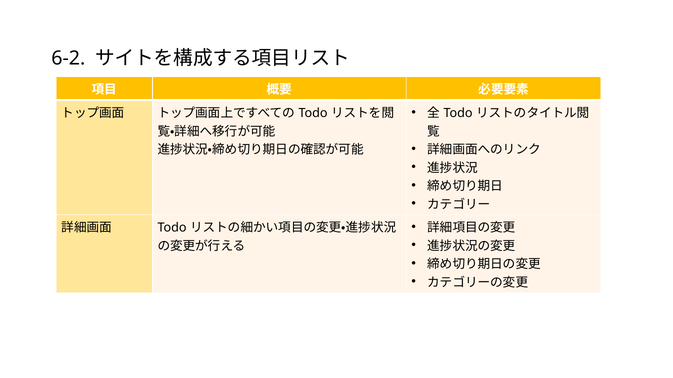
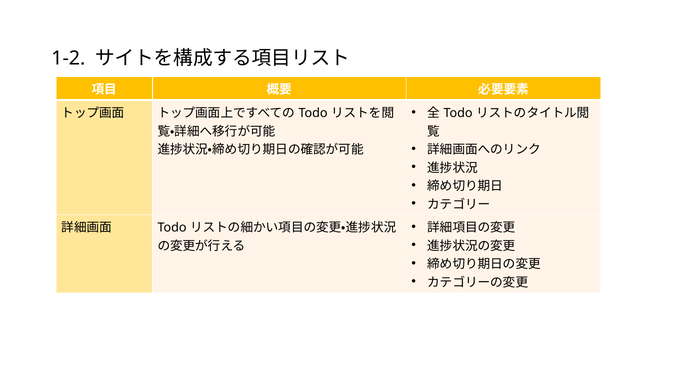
6-2: 6-2 -> 1-2 (68, 58)
